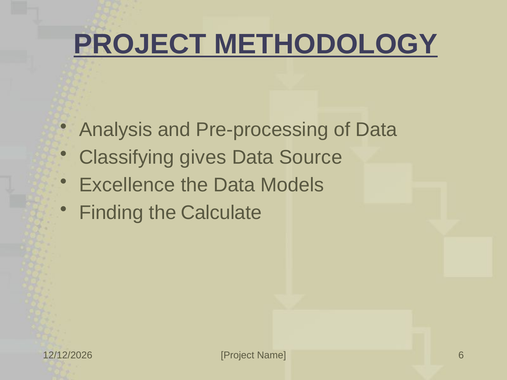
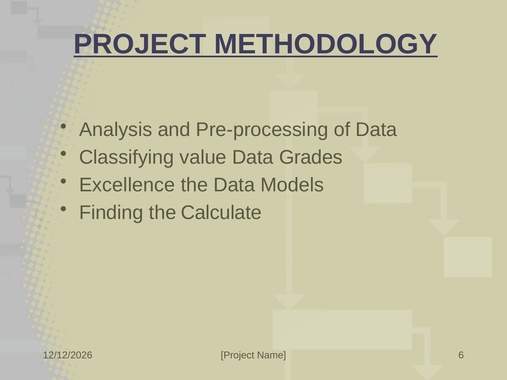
gives: gives -> value (203, 157)
Source: Source -> Grades (311, 157)
